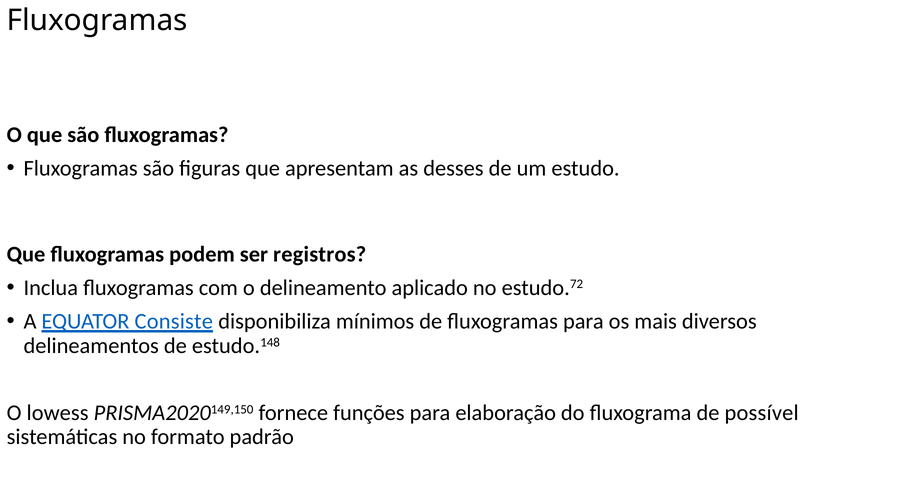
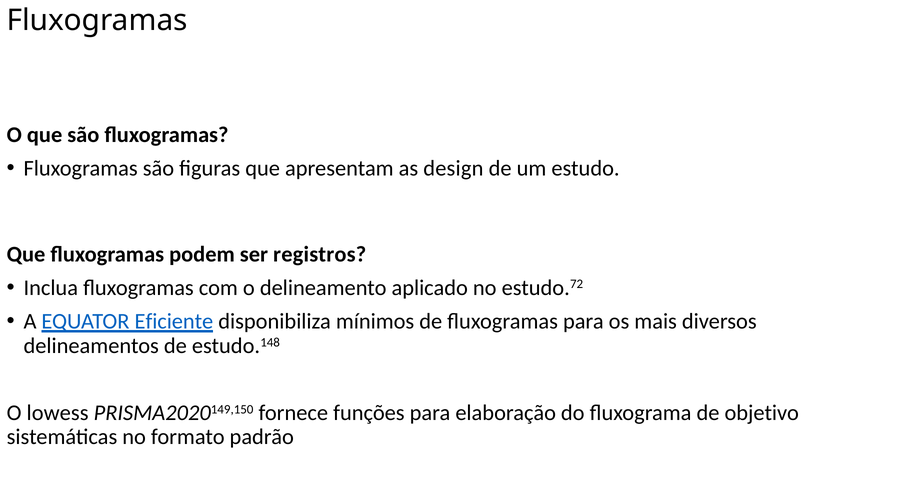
desses: desses -> design (453, 169)
Consiste: Consiste -> Eficiente (174, 322)
possível: possível -> objetivo (762, 413)
